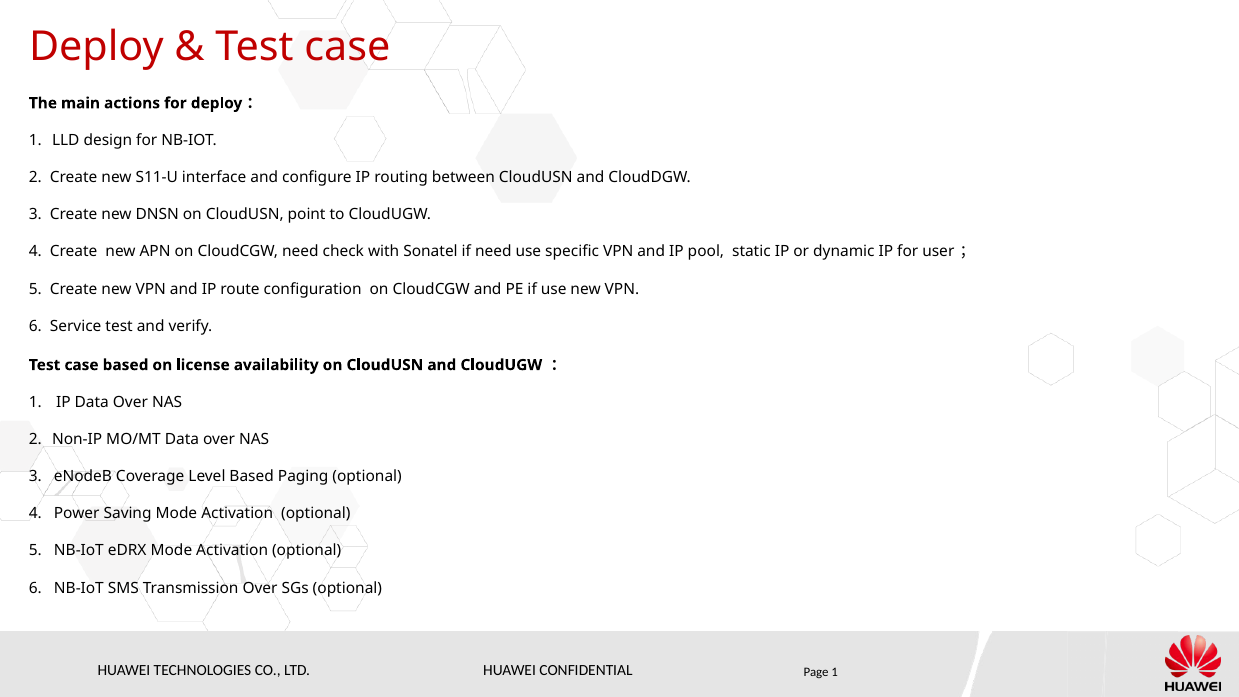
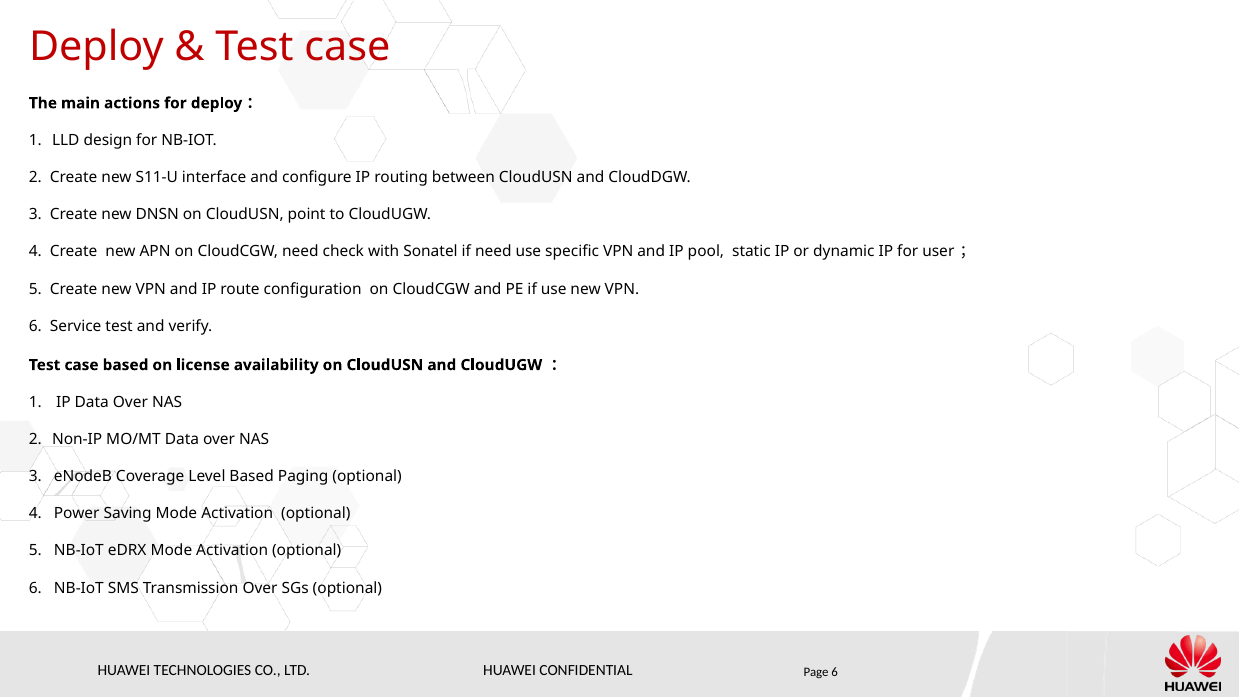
1: 1 -> 6 (835, 672)
